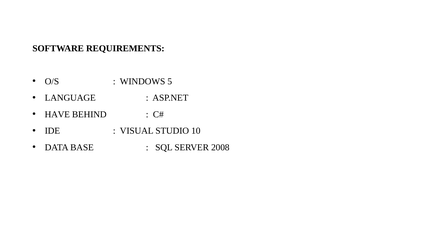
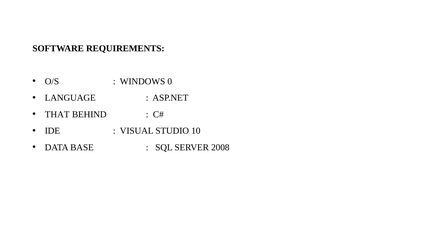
5: 5 -> 0 (170, 81)
HAVE: HAVE -> THAT (57, 114)
